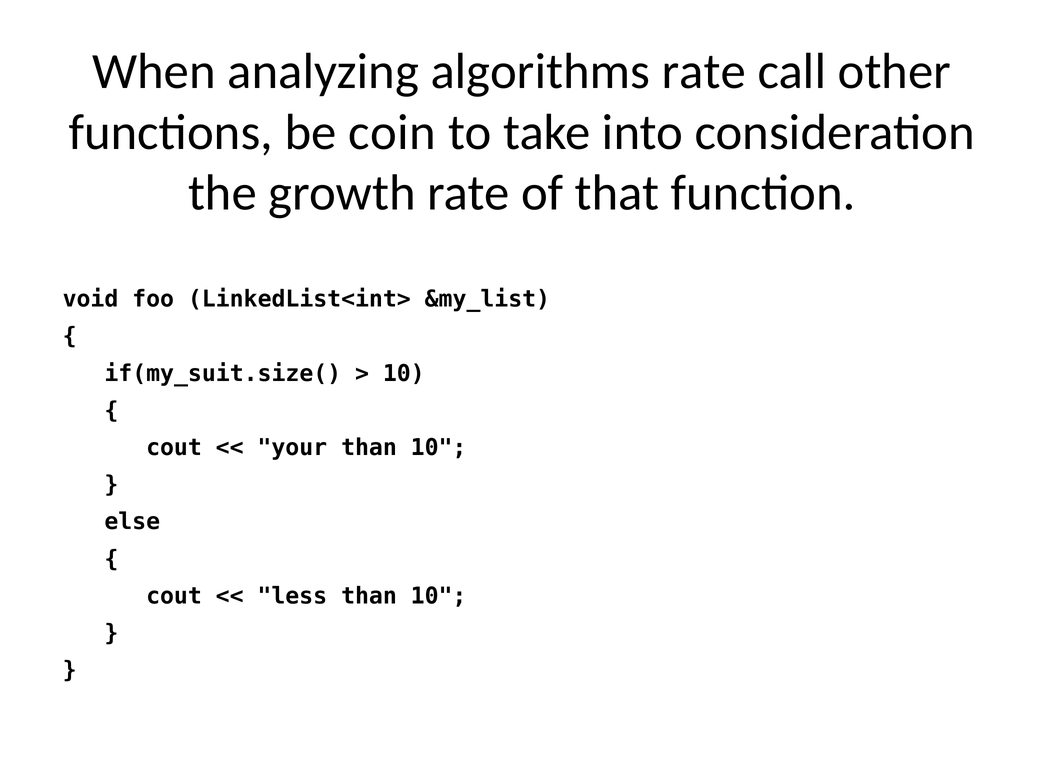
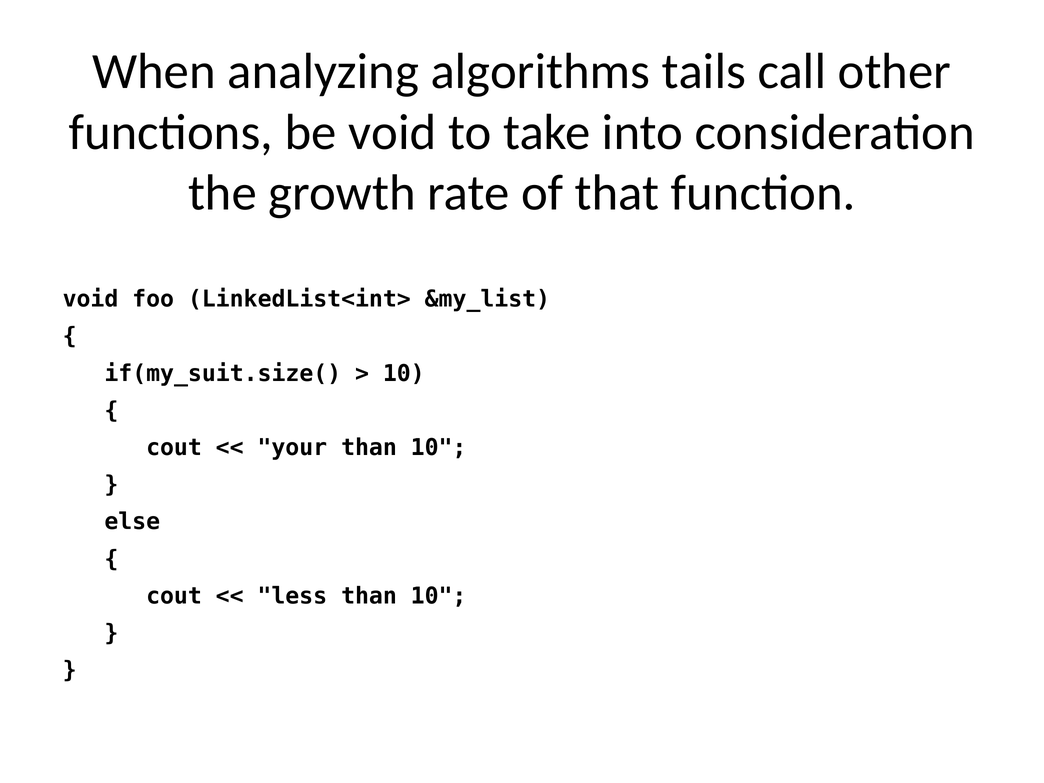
algorithms rate: rate -> tails (704, 71)
be coin: coin -> void (392, 132)
